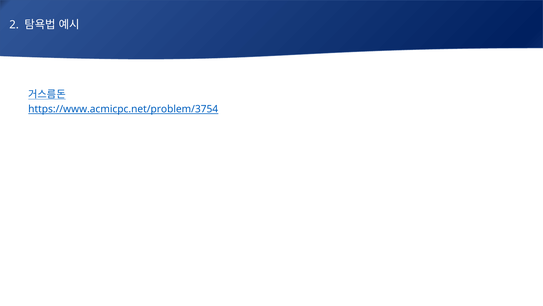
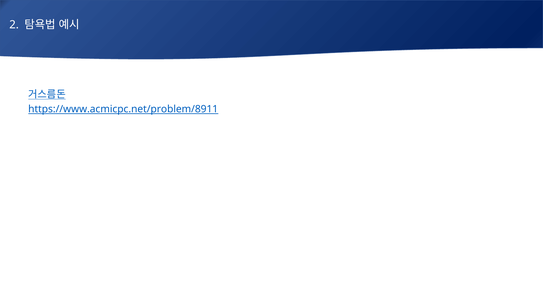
https://www.acmicpc.net/problem/3754: https://www.acmicpc.net/problem/3754 -> https://www.acmicpc.net/problem/8911 (123, 109)
